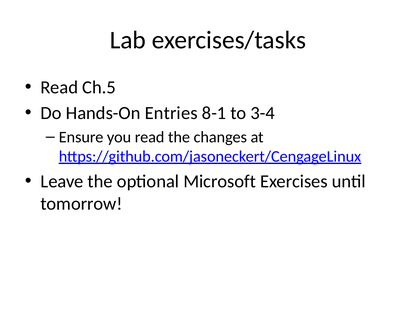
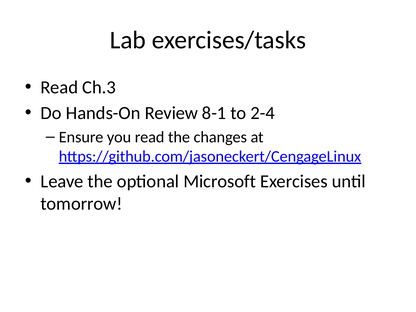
Ch.5: Ch.5 -> Ch.3 (99, 87)
Entries: Entries -> Review (171, 113)
3-4: 3-4 -> 2-4 (263, 113)
